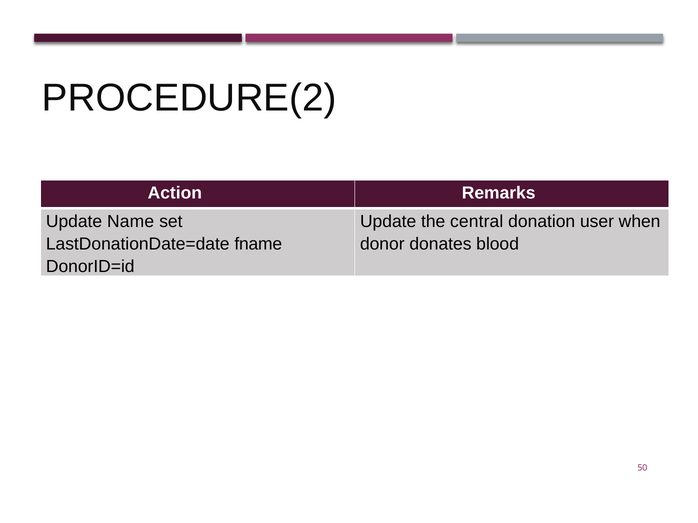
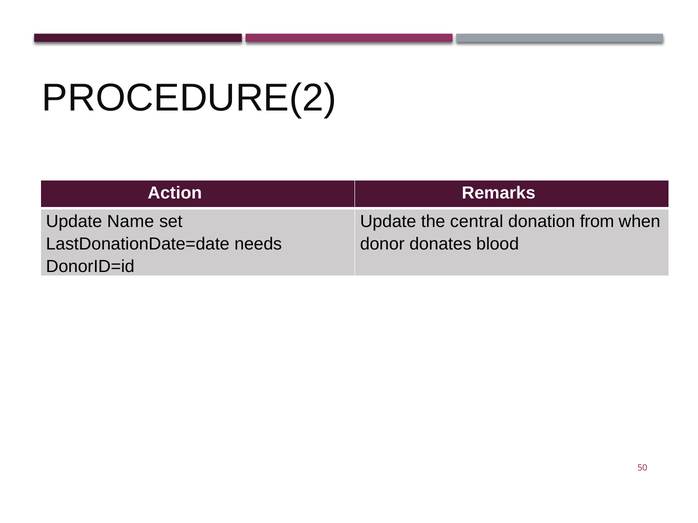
user: user -> from (597, 222)
fname: fname -> needs (258, 244)
